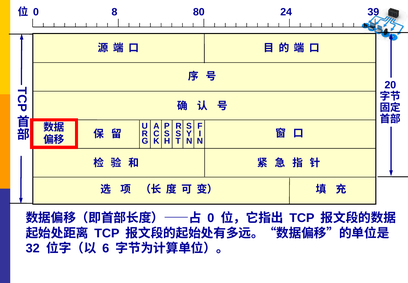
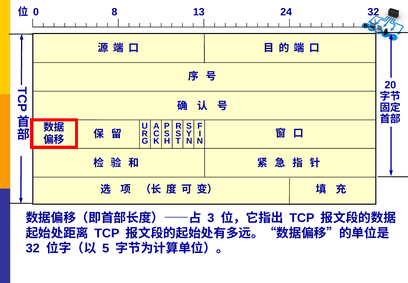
80: 80 -> 13 (199, 12)
24 39: 39 -> 32 (373, 12)
0: 0 -> 3 (211, 218)
6: 6 -> 5 (106, 248)
